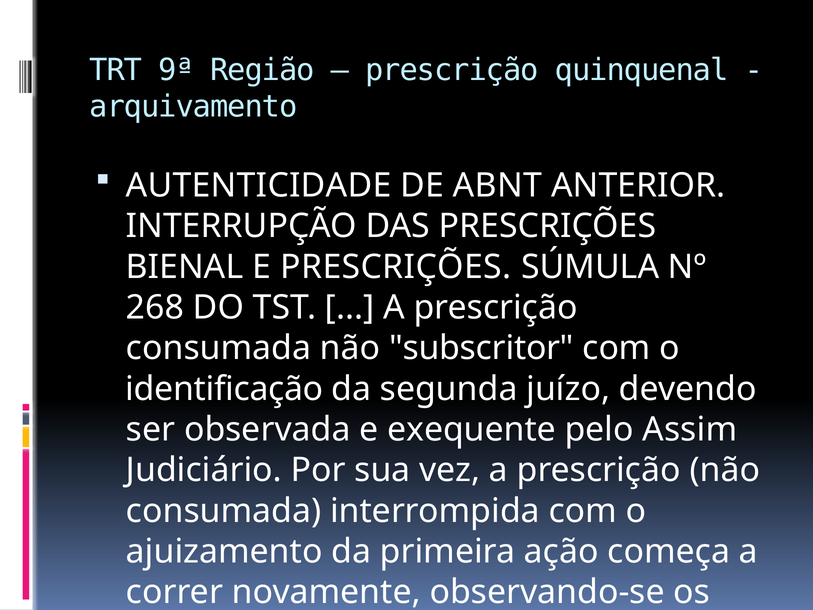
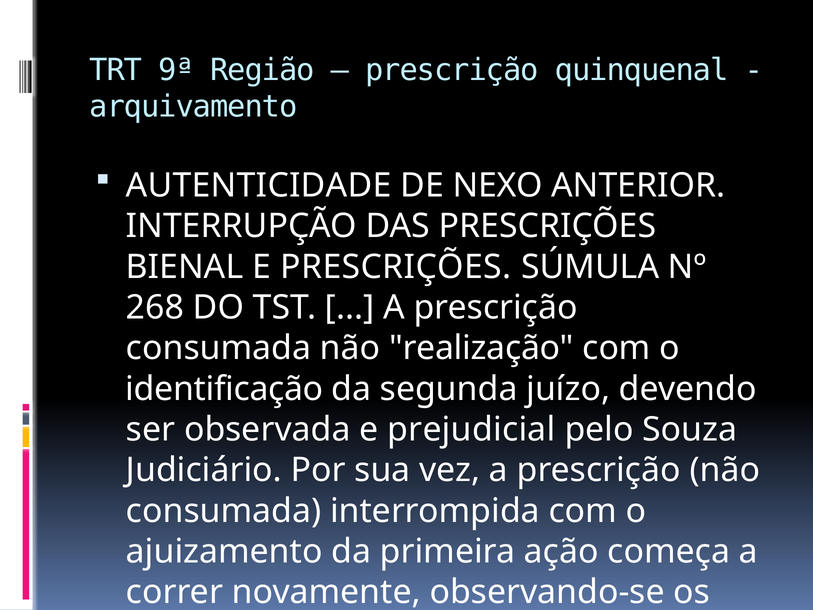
ABNT: ABNT -> NEXO (498, 185)
subscritor: subscritor -> realização (481, 348)
exequente: exequente -> prejudicial (471, 429)
Assim: Assim -> Souza (690, 429)
